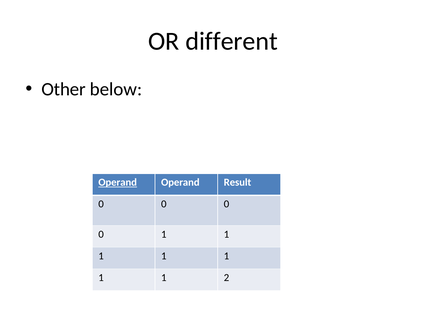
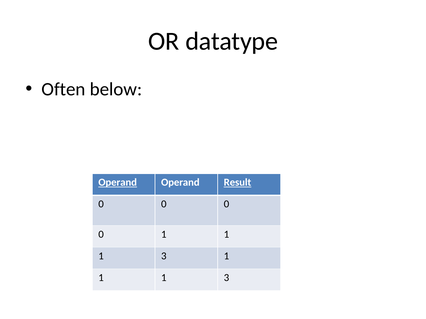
different: different -> datatype (232, 41)
Other: Other -> Often (64, 89)
Result underline: none -> present (238, 183)
1: 1 -> 3 (164, 256)
2: 2 -> 3 (226, 278)
